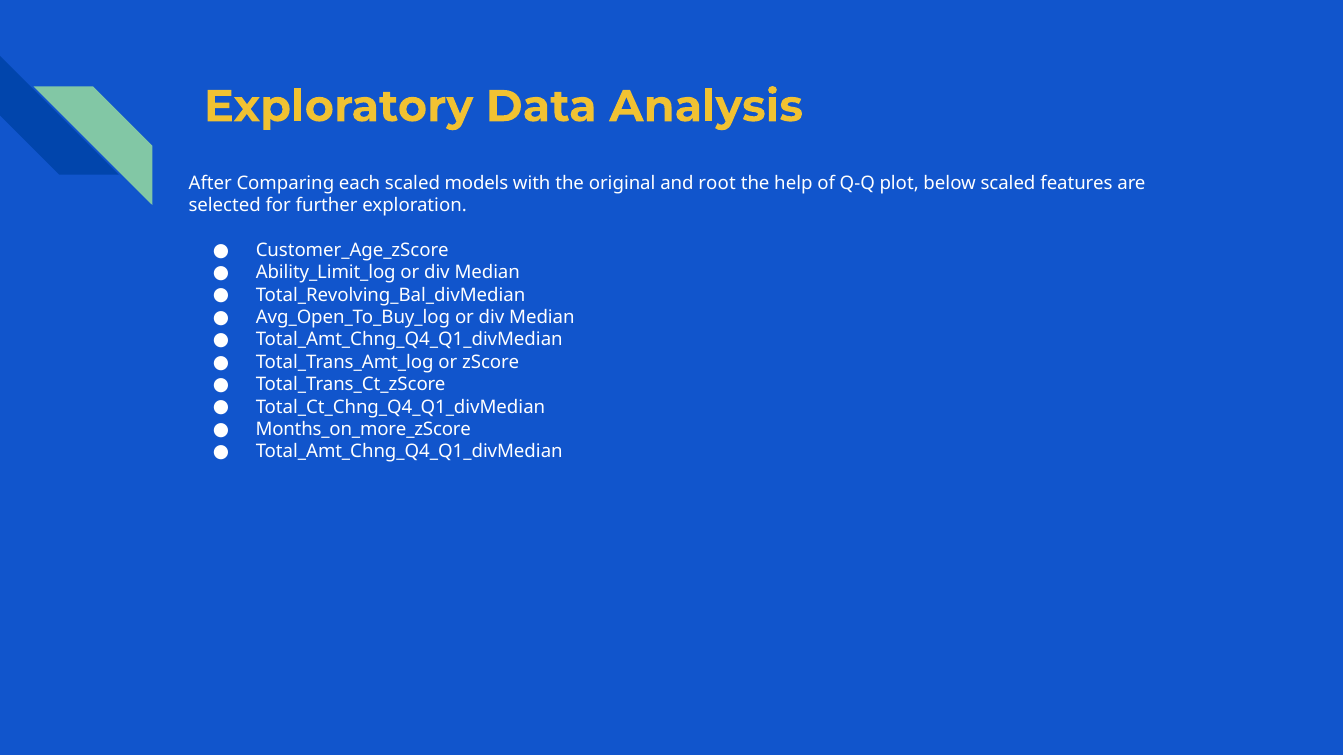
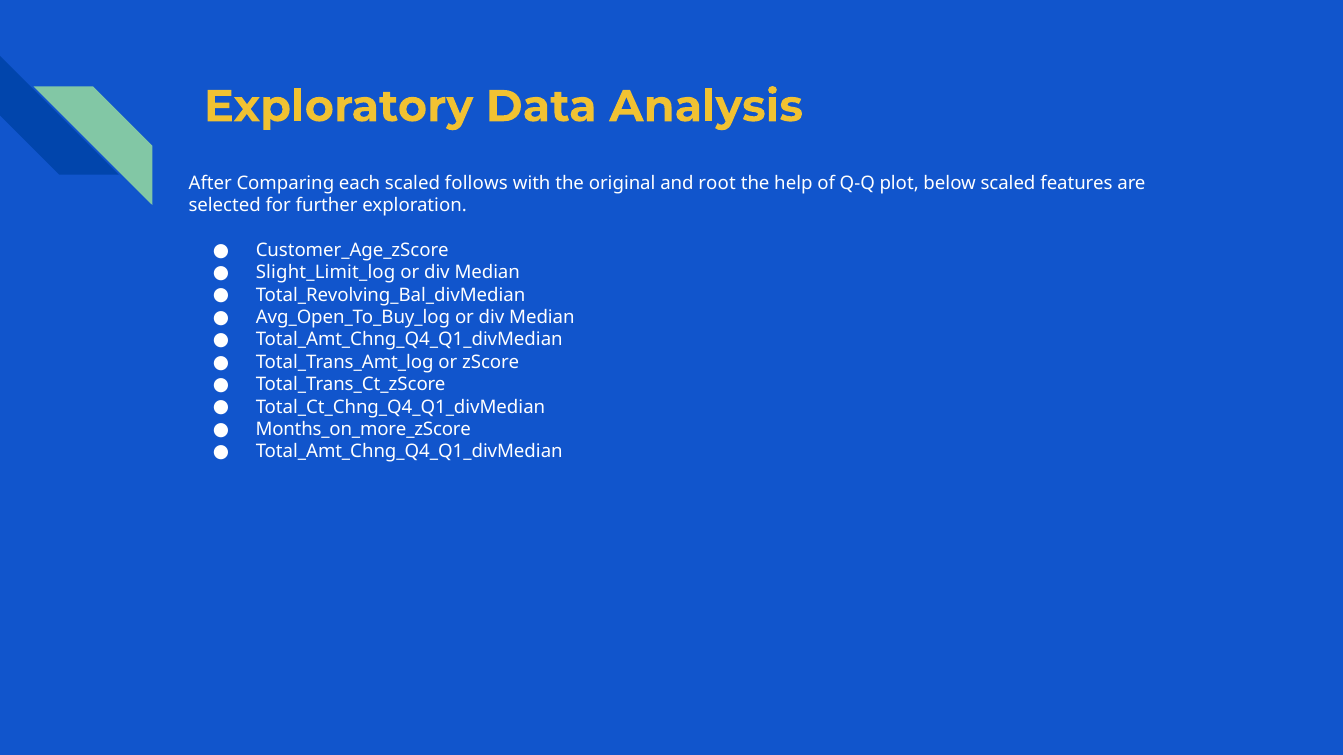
models: models -> follows (476, 183)
Ability_Limit_log: Ability_Limit_log -> Slight_Limit_log (326, 273)
